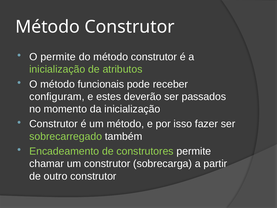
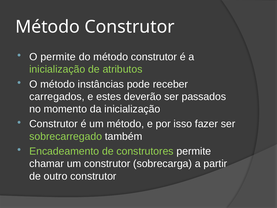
funcionais: funcionais -> instâncias (101, 84)
configuram: configuram -> carregados (57, 97)
